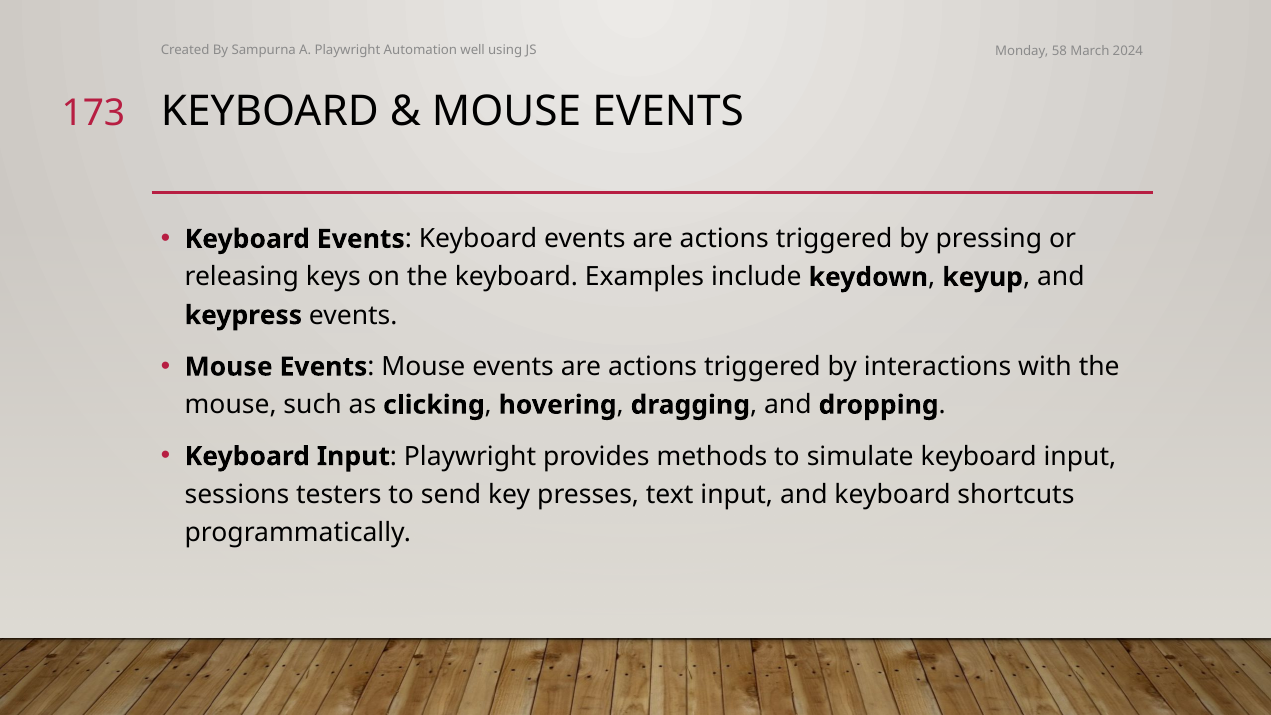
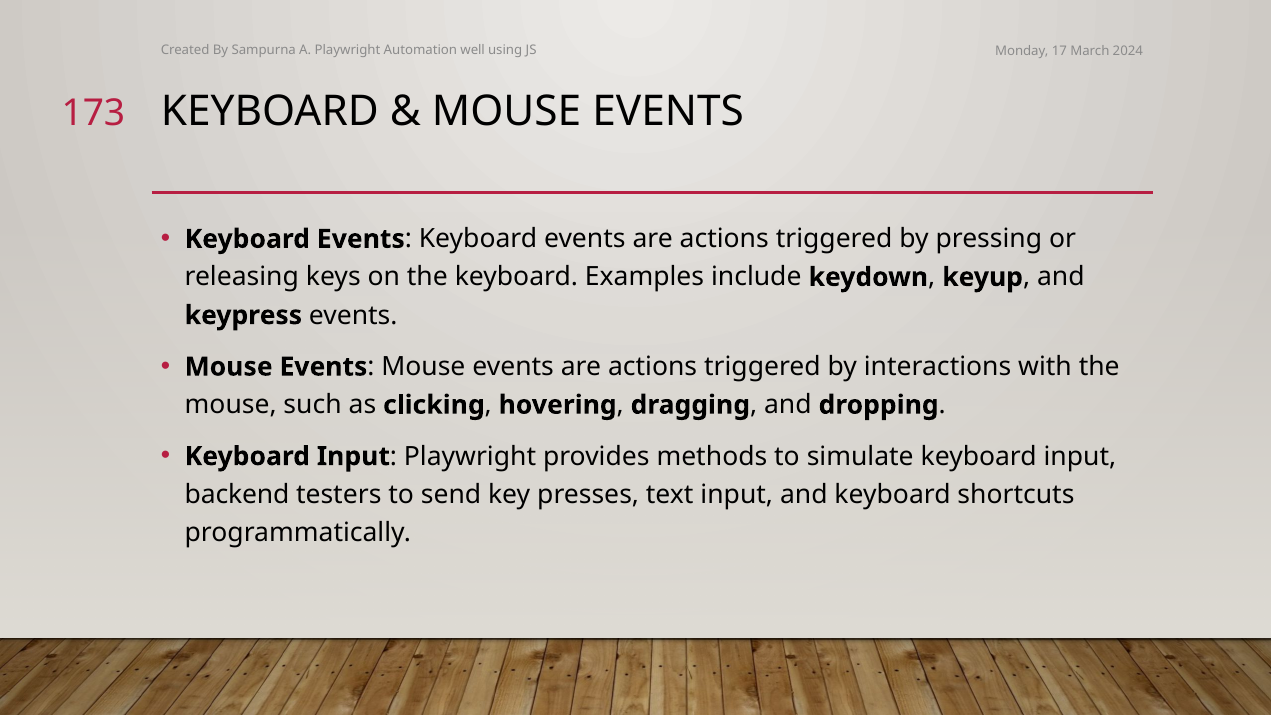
58: 58 -> 17 (1059, 51)
sessions: sessions -> backend (237, 495)
